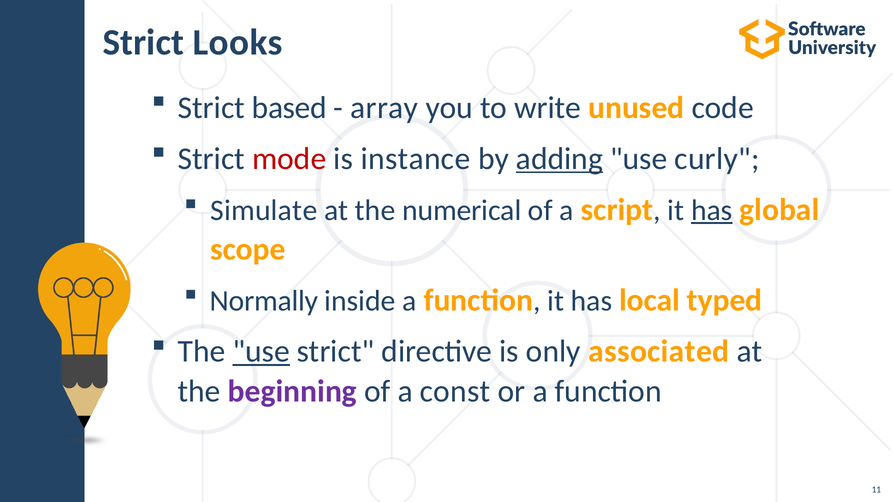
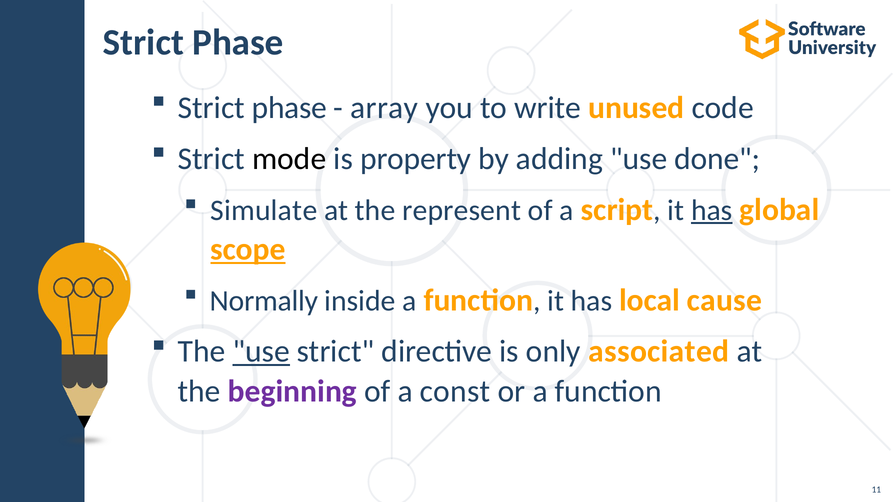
Looks: Looks -> Phase (238, 42)
based: based -> phase (289, 108)
mode colour: red -> black (289, 159)
instance: instance -> property (416, 159)
adding underline: present -> none (559, 159)
curly: curly -> done (717, 159)
numerical: numerical -> represent (462, 210)
scope underline: none -> present (248, 250)
typed: typed -> cause (725, 301)
